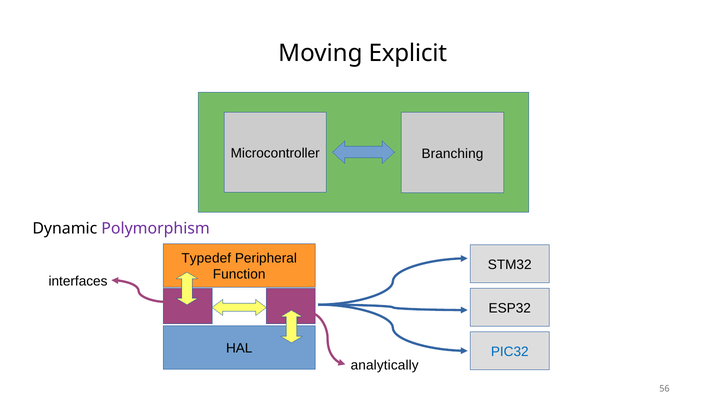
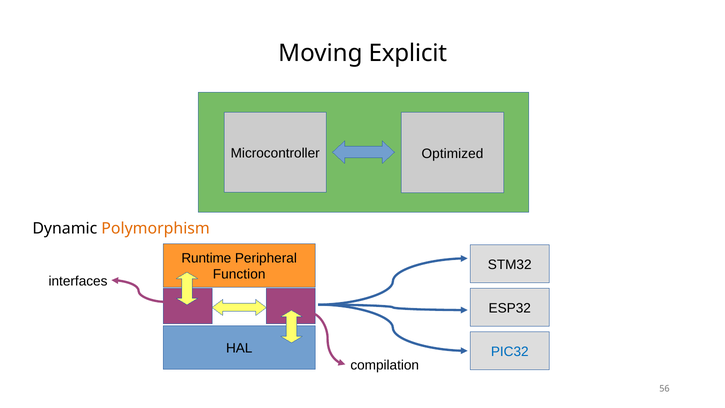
Branching: Branching -> Optimized (452, 153)
Polymorphism colour: purple -> orange (156, 228)
Typedef: Typedef -> Runtime (206, 258)
analytically: analytically -> compilation (385, 365)
